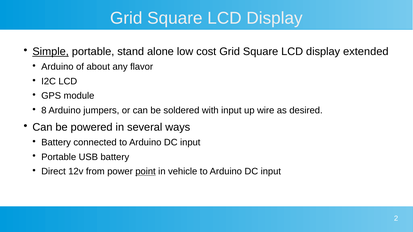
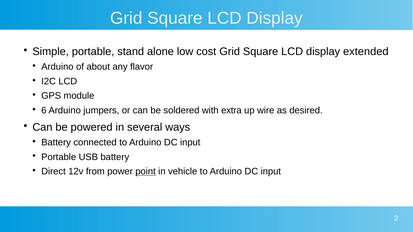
Simple underline: present -> none (51, 52)
8: 8 -> 6 (44, 111)
with input: input -> extra (231, 111)
